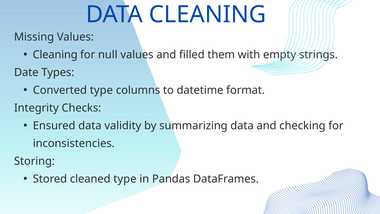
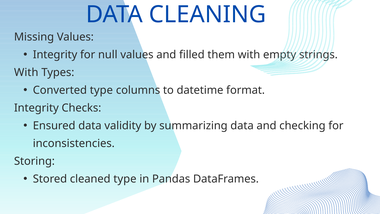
Cleaning: Cleaning -> Integrity (55, 55)
Date: Date -> With (26, 72)
